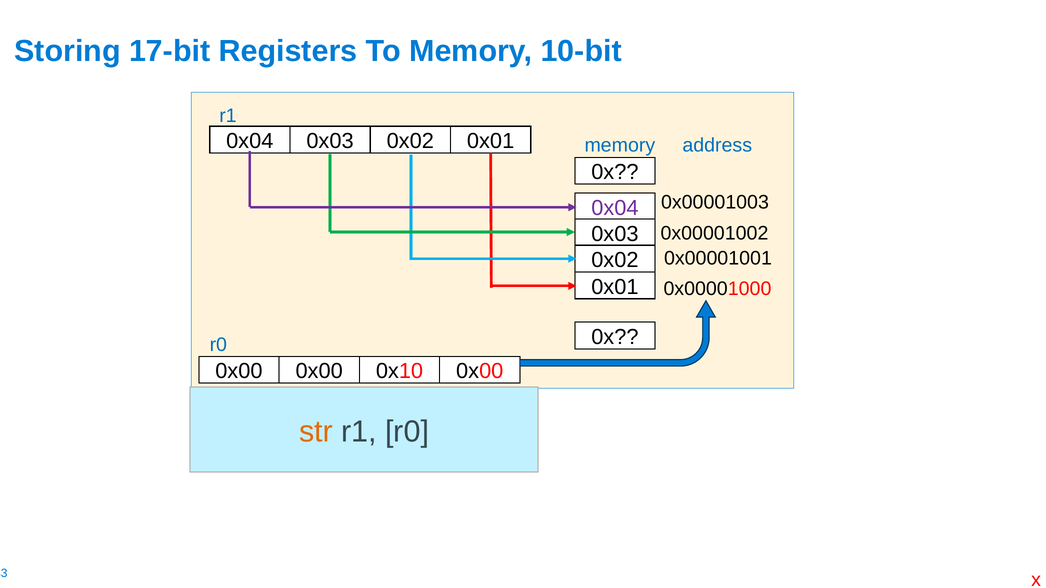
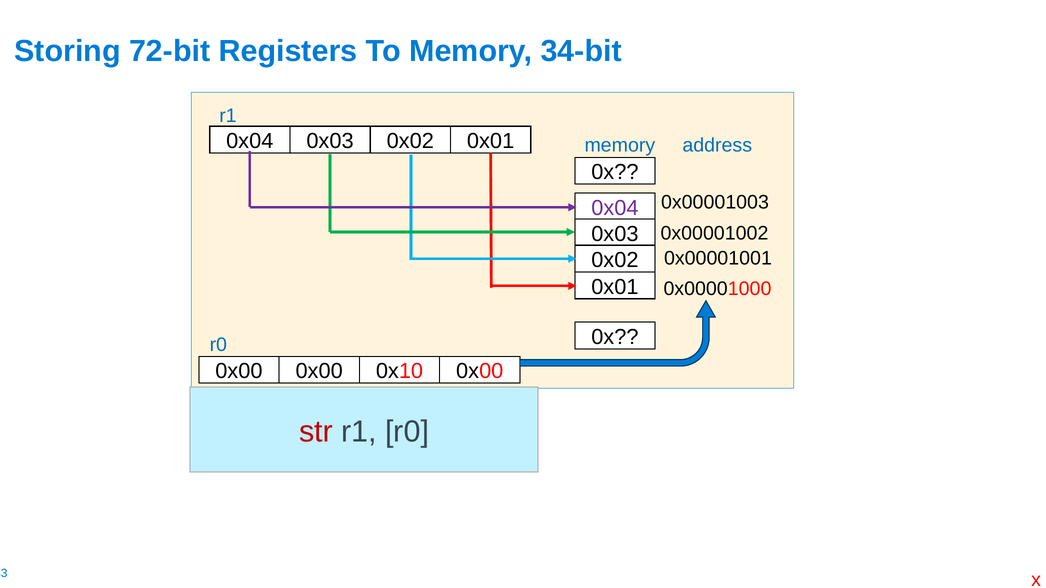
17-bit: 17-bit -> 72-bit (170, 51)
10-bit: 10-bit -> 34-bit (581, 51)
str colour: orange -> red (316, 432)
